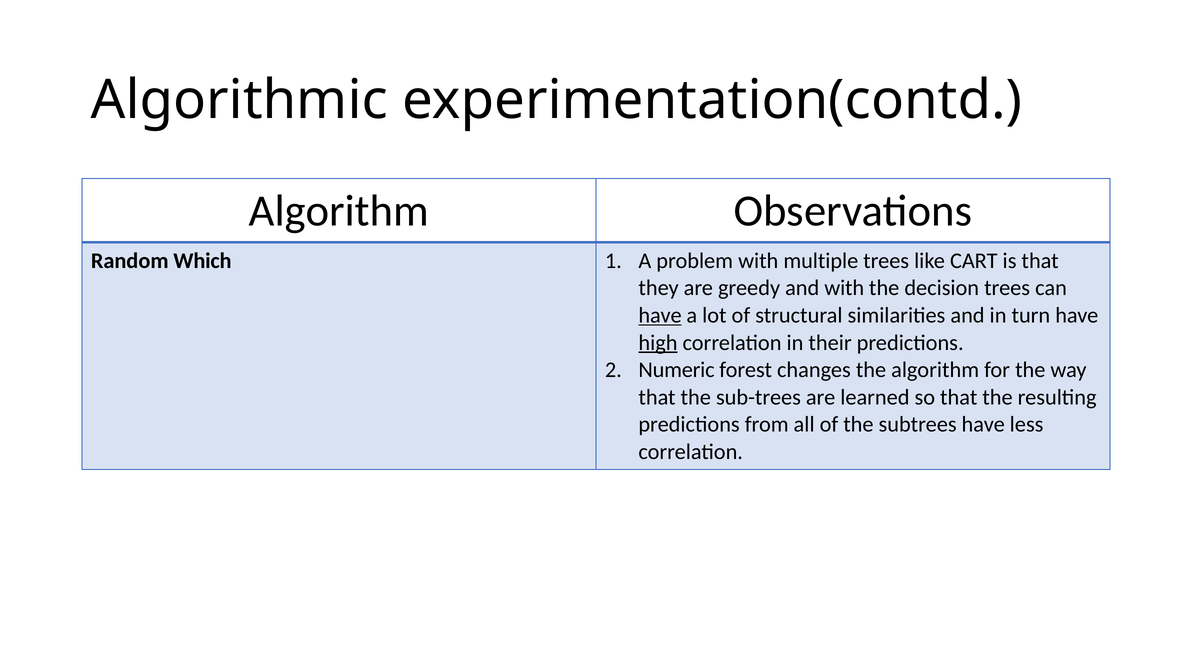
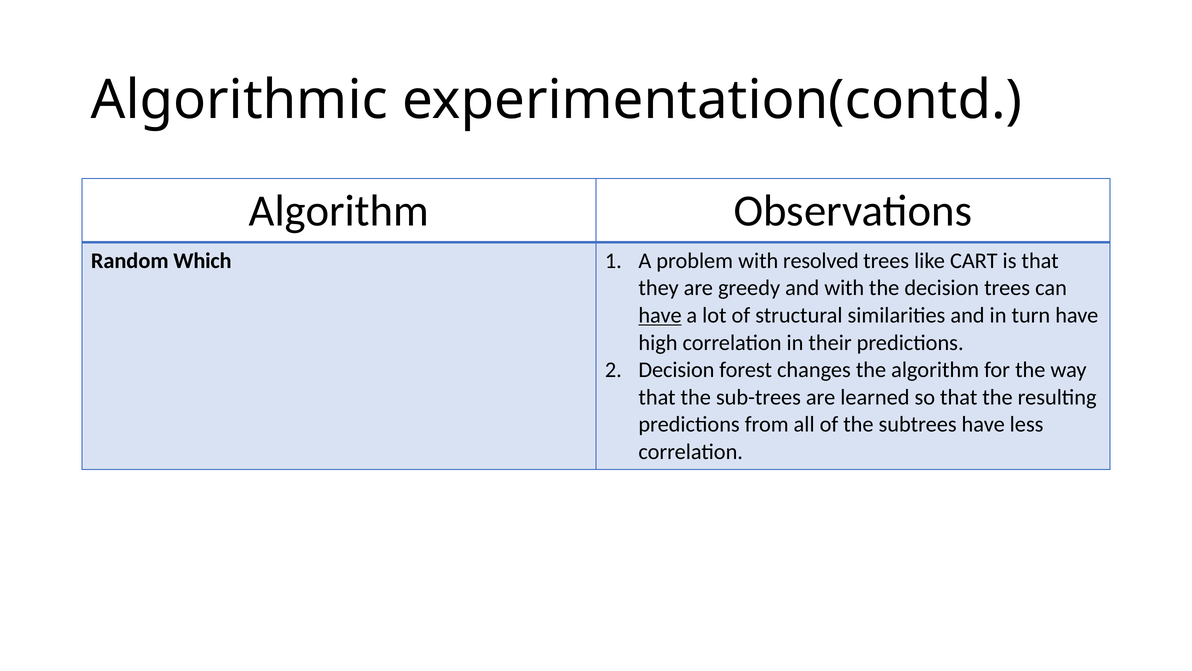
multiple: multiple -> resolved (821, 261)
high underline: present -> none (658, 342)
Numeric: Numeric -> Decision (676, 370)
